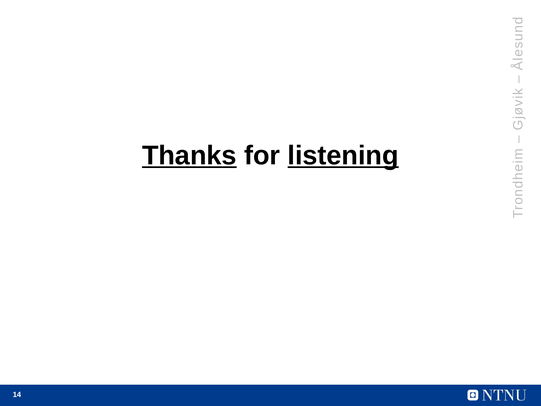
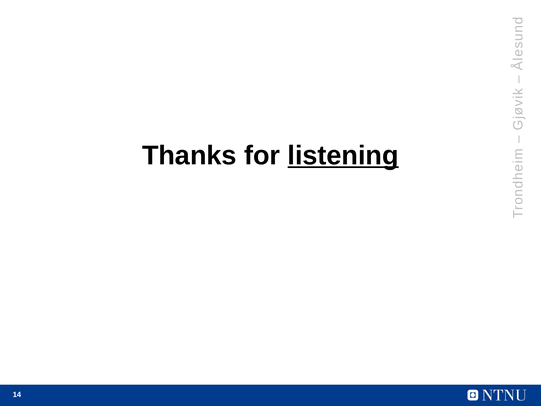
Thanks underline: present -> none (189, 155)
